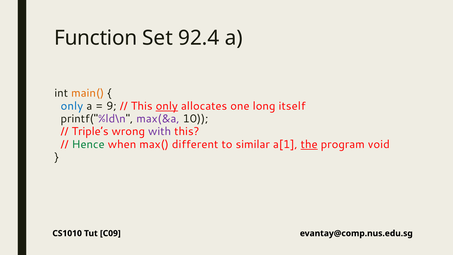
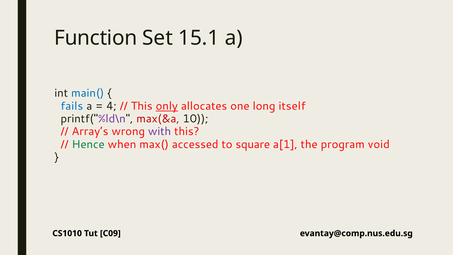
92.4: 92.4 -> 15.1 (199, 38)
main( colour: orange -> blue (88, 93)
only: only -> fails (72, 106)
9: 9 -> 4 (111, 106)
max(&a colour: purple -> red (158, 119)
Triple’s: Triple’s -> Array’s (90, 131)
different: different -> accessed (195, 144)
similar: similar -> square (253, 144)
the underline: present -> none (309, 144)
